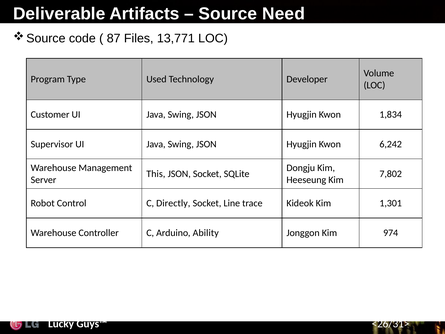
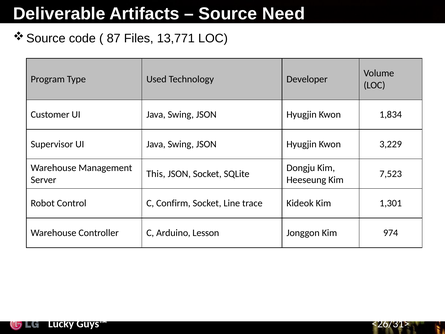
6,242: 6,242 -> 3,229 (391, 144)
7,802: 7,802 -> 7,523 (391, 174)
Directly: Directly -> Confirm (173, 203)
Ability: Ability -> Lesson (206, 233)
